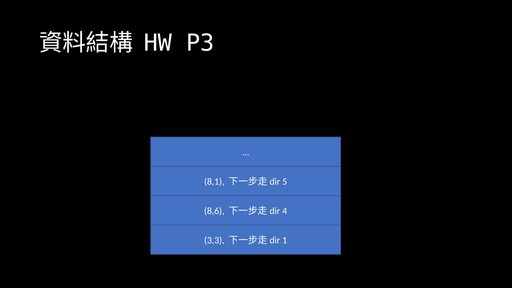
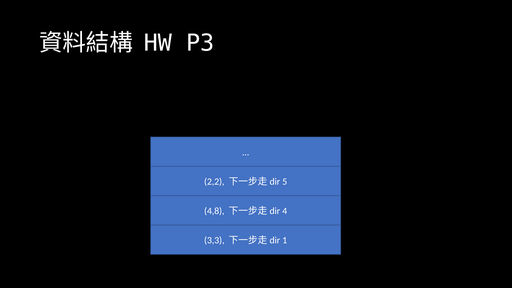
8,1: 8,1 -> 2,2 (214, 182)
8,6: 8,6 -> 4,8 (214, 211)
